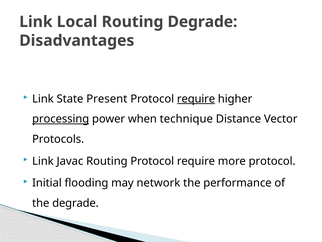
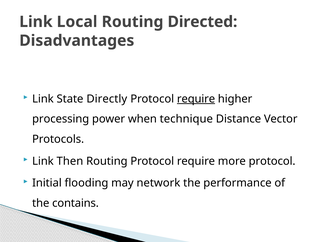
Routing Degrade: Degrade -> Directed (202, 22)
Present: Present -> Directly (107, 99)
processing underline: present -> none (61, 119)
Javac: Javac -> Then (70, 161)
the degrade: degrade -> contains (75, 203)
